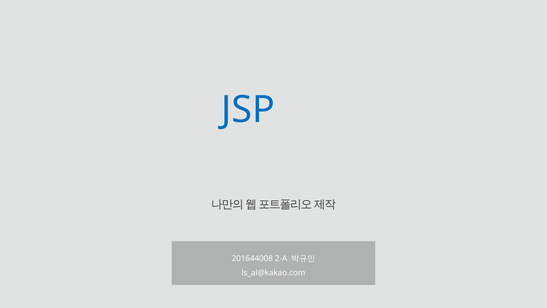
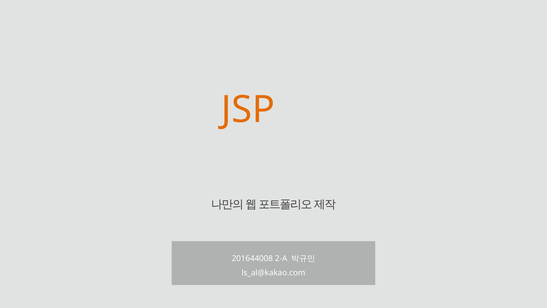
JSP colour: blue -> orange (248, 110)
